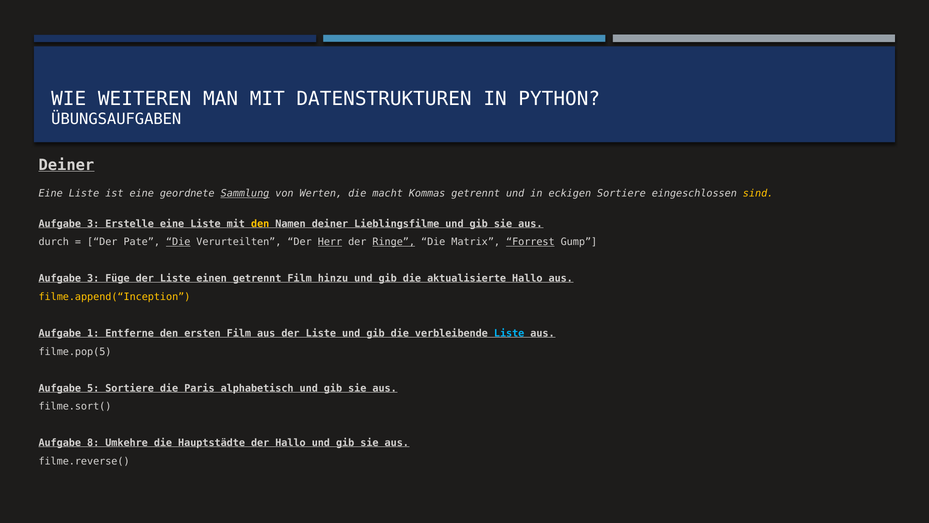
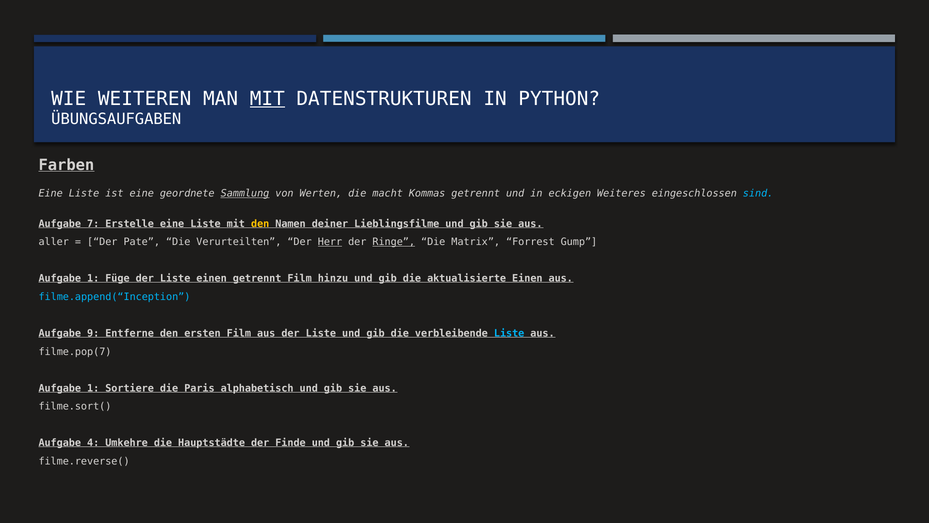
MIT underline: none -> present (267, 99)
Deiner: Deiner -> Farben (66, 165)
eckigen Sortiere: Sortiere -> Weiteres (621, 193)
sind colour: yellow -> light blue (758, 193)
3: 3 -> 7 (93, 223)
durch: durch -> aller (54, 242)
Die underline: present -> none (178, 242)
Forrest underline: present -> none (530, 242)
3: 3 -> 1 (93, 278)
aktualisierte Hallo: Hallo -> Einen (527, 278)
filme.append(“Inception colour: yellow -> light blue (114, 297)
1: 1 -> 9 (93, 333)
filme.pop(5: filme.pop(5 -> filme.pop(7 (75, 351)
5: 5 -> 1 (93, 388)
8: 8 -> 4 (93, 443)
der Hallo: Hallo -> Finde (290, 443)
